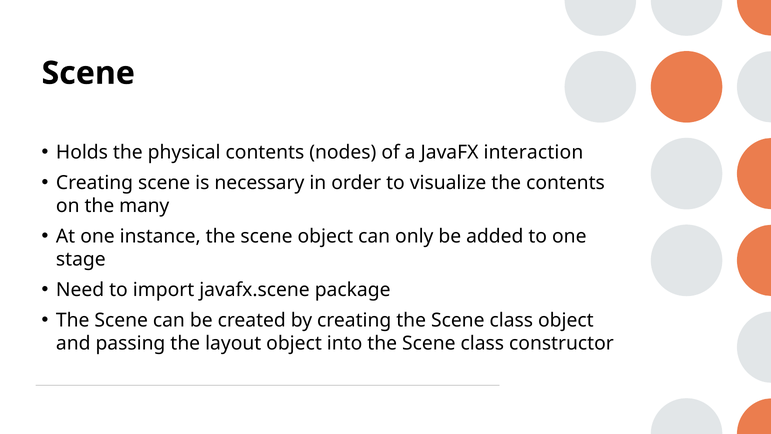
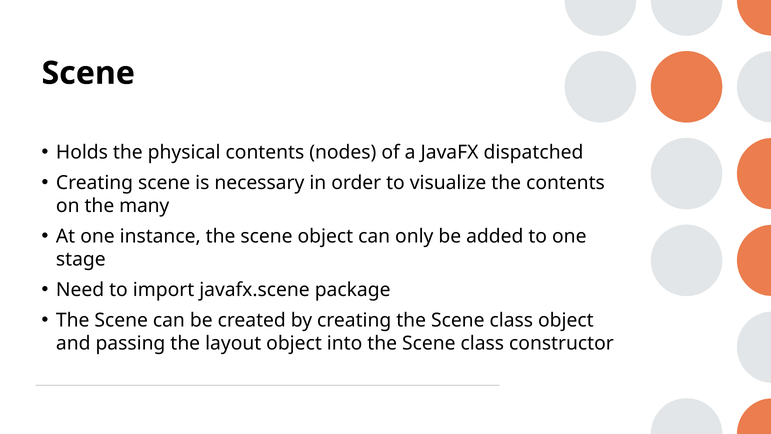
interaction: interaction -> dispatched (534, 152)
